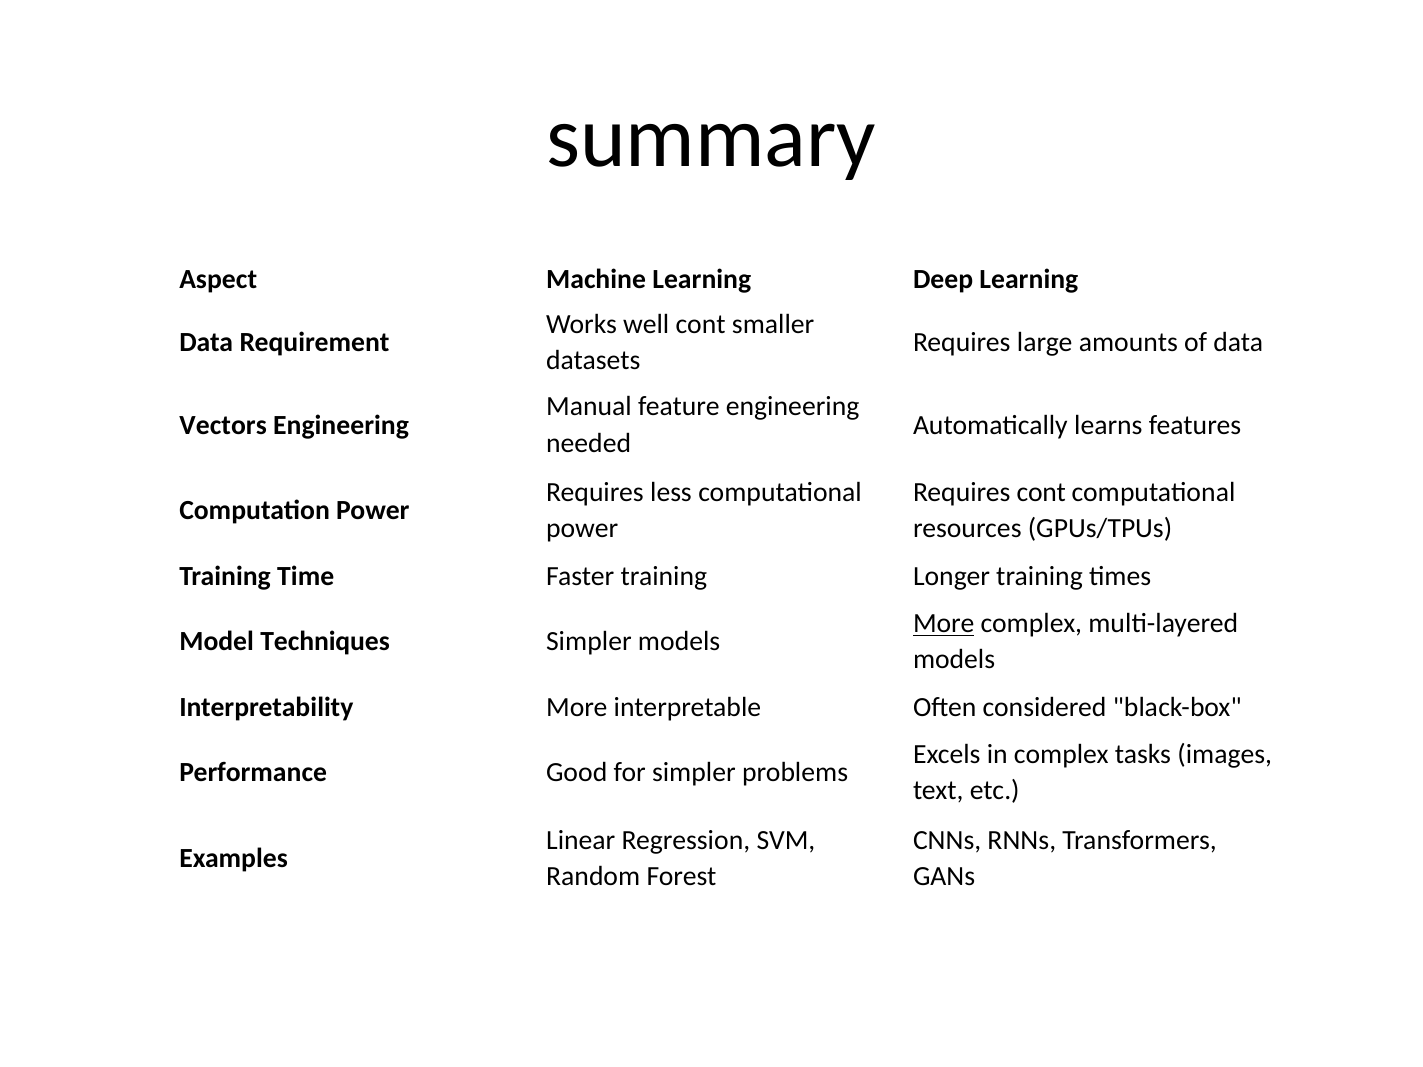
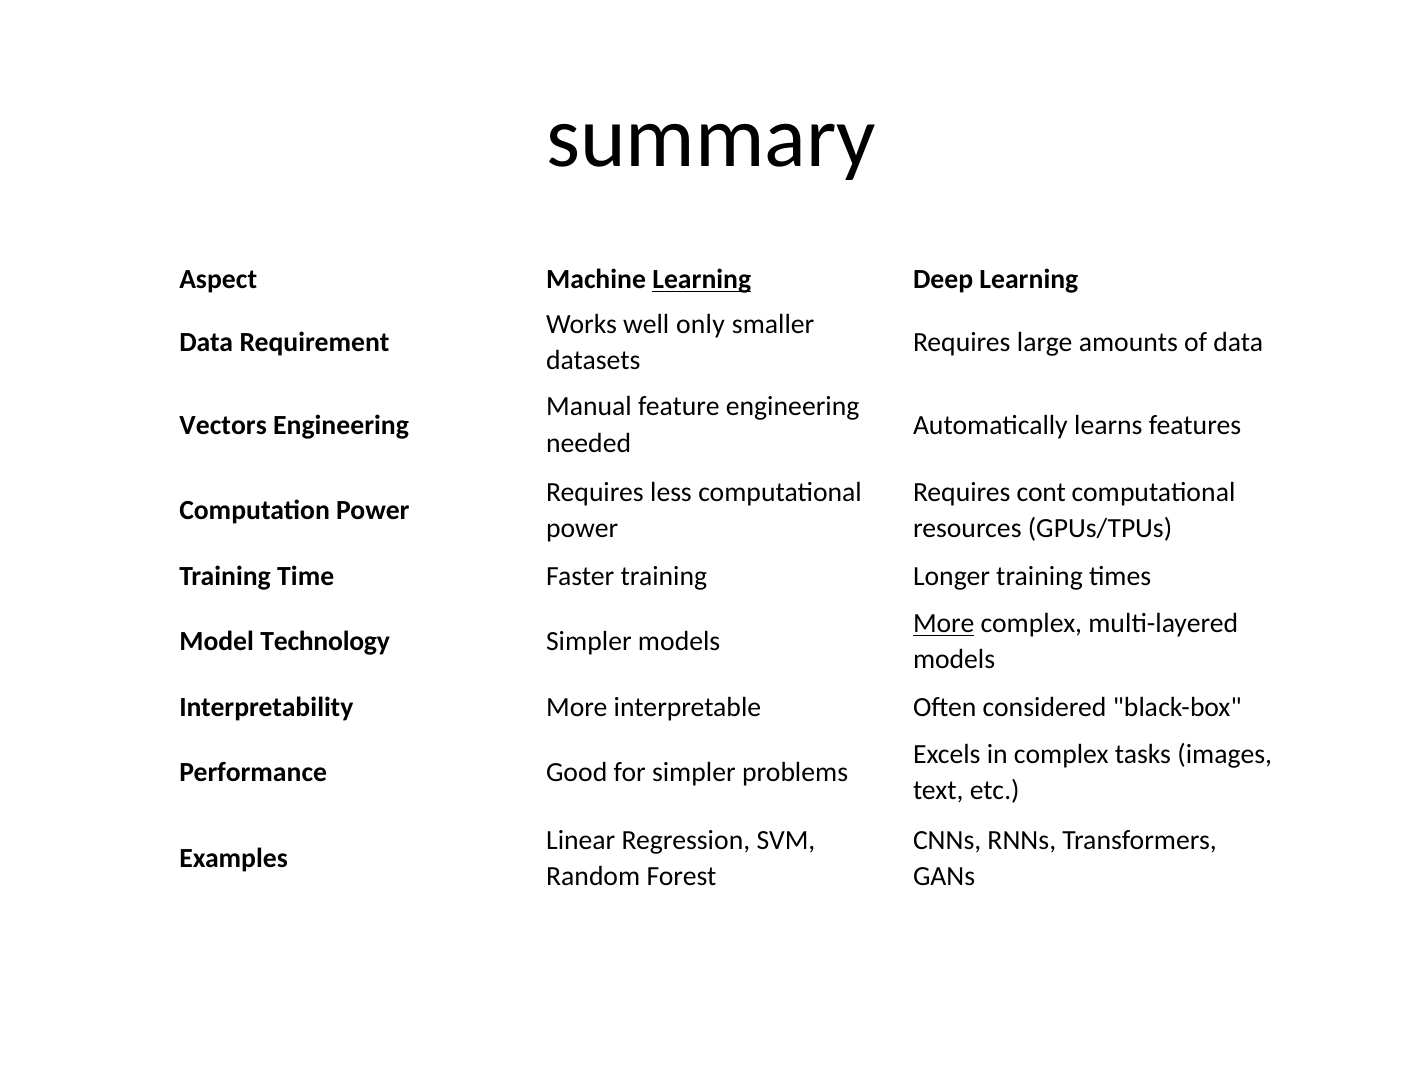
Learning underline: none -> present (702, 280)
well cont: cont -> only (700, 324)
Techniques: Techniques -> Technology (325, 642)
